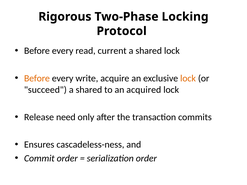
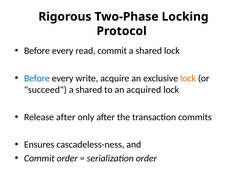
read current: current -> commit (112, 51)
Before colour: orange -> blue (37, 78)
Release need: need -> after (66, 117)
